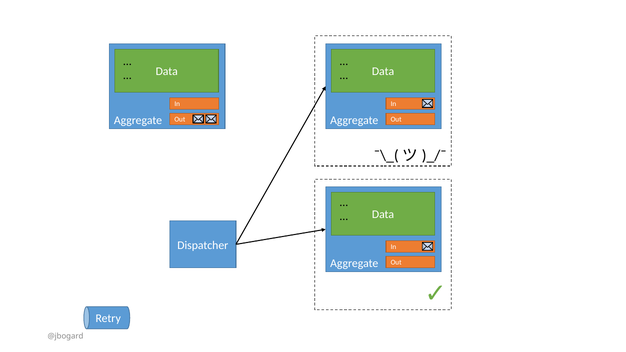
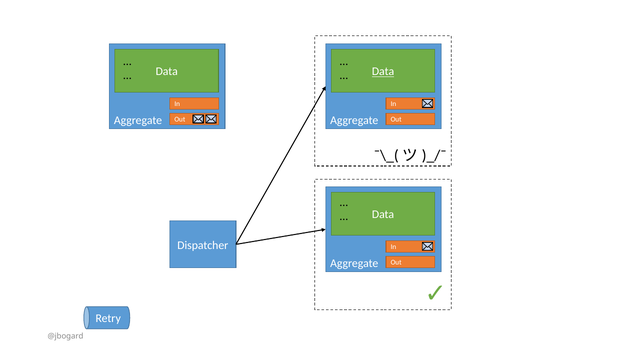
Data underline: none -> present (383, 72)
